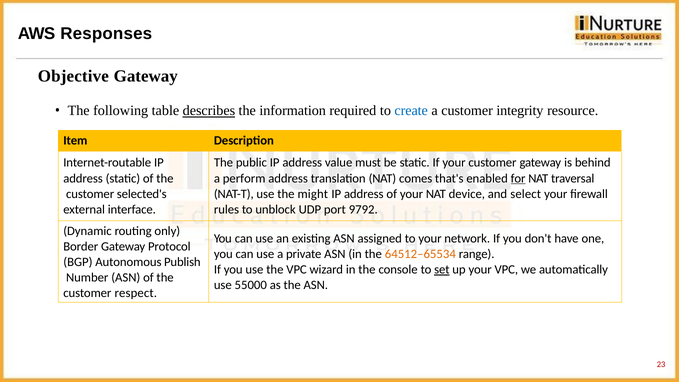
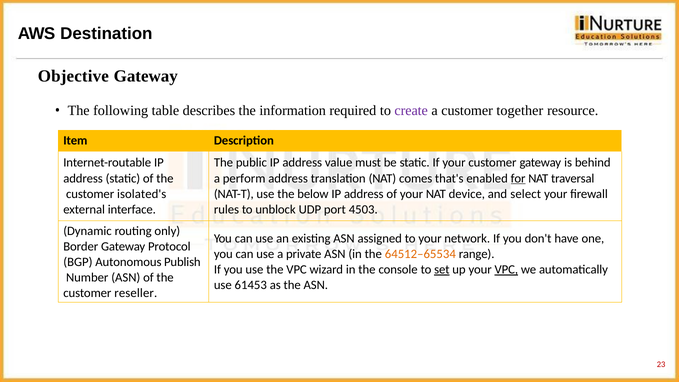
Responses: Responses -> Destination (106, 34)
describes underline: present -> none (209, 111)
create colour: blue -> purple (411, 111)
integrity: integrity -> together (520, 111)
selected's: selected's -> isolated's (142, 194)
might: might -> below (313, 194)
9792: 9792 -> 4503 (363, 209)
VPC underline: none -> present (506, 270)
55000: 55000 -> 61453 (251, 285)
respect: respect -> reseller (136, 293)
